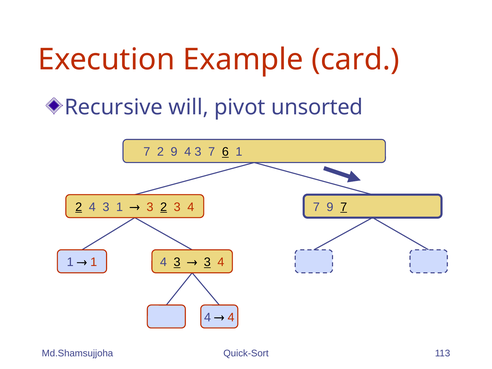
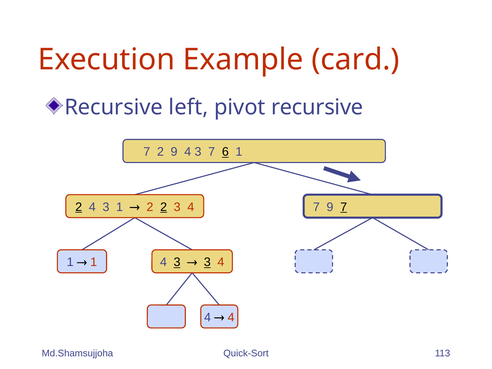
will: will -> left (188, 107)
pivot unsorted: unsorted -> recursive (317, 107)
3: 3 -> 2 (150, 207)
